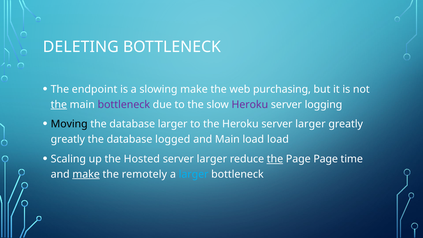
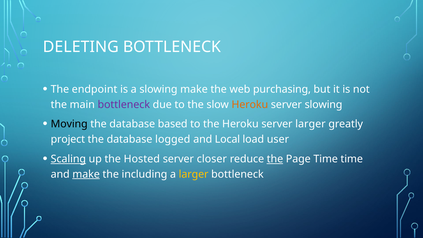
the underline: present -> none (59, 104)
Heroku colour: purple -> orange (250, 104)
server logging: logging -> slowing (324, 104)
database larger: larger -> based (173, 124)
greatly: greatly -> project (68, 139)
and Main: Main -> Local (227, 139)
load load: load -> user (278, 139)
Scaling underline: none -> present (68, 159)
larger: larger -> closer (212, 159)
Page Page: Page -> Time (326, 159)
remotely: remotely -> including (144, 174)
larger colour: light blue -> yellow (194, 174)
